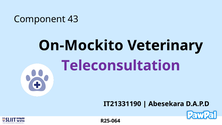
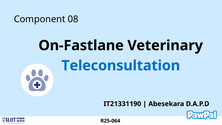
43: 43 -> 08 (73, 19)
On-Mockito: On-Mockito -> On-Fastlane (81, 45)
Teleconsultation colour: purple -> blue (121, 66)
